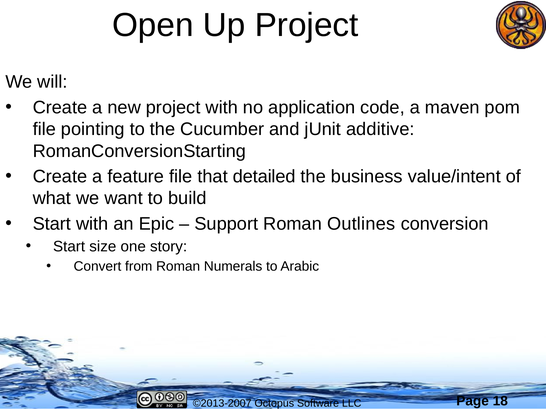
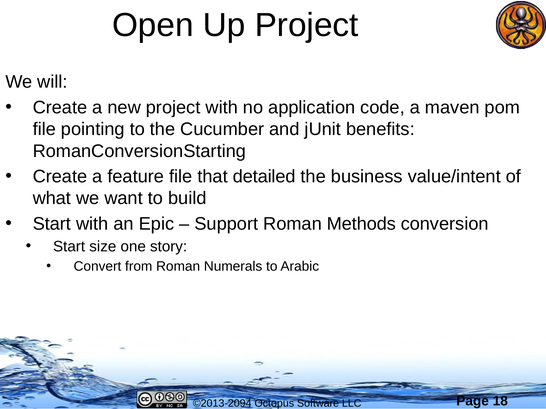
additive: additive -> benefits (380, 129)
Outlines: Outlines -> Methods (361, 224)
©2013-2007: ©2013-2007 -> ©2013-2094 (222, 404)
